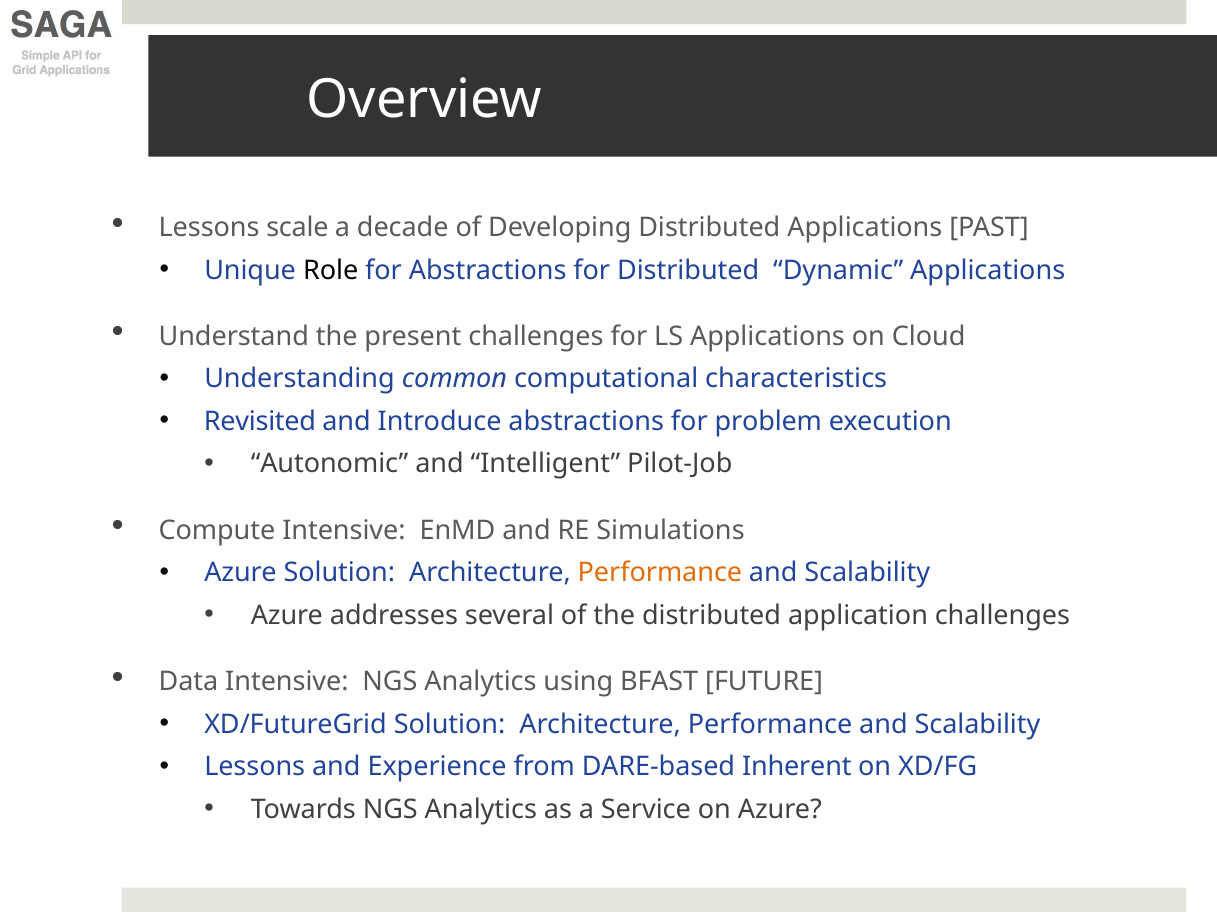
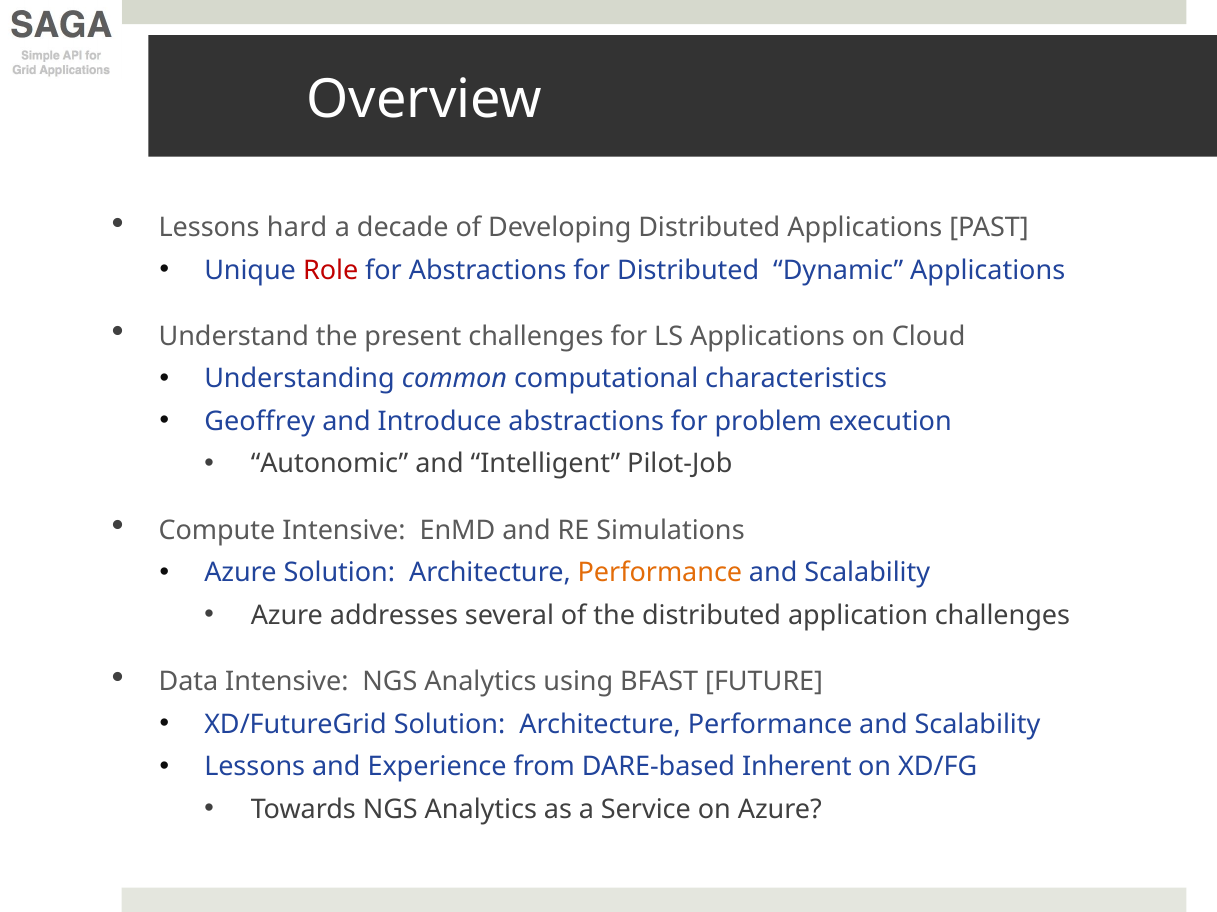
scale: scale -> hard (297, 228)
Role colour: black -> red (331, 270)
Revisited: Revisited -> Geoffrey (260, 422)
